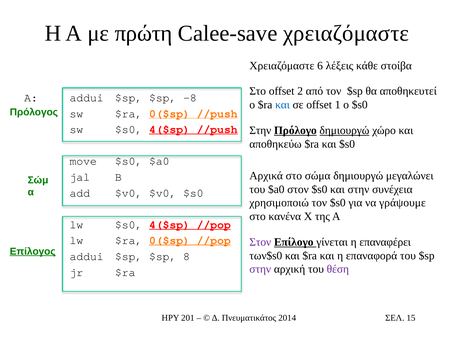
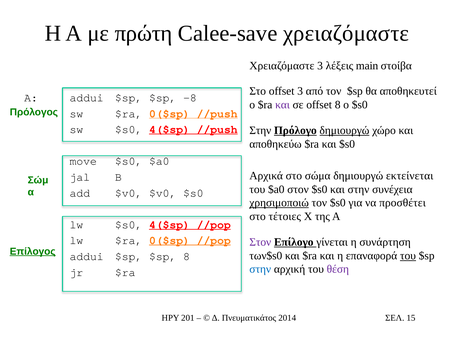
Χρειαζόμαστε 6: 6 -> 3 (320, 66)
κάθε: κάθε -> main (367, 66)
offset 2: 2 -> 3 (300, 91)
και colour: blue -> purple (283, 105)
offset 1: 1 -> 8 (338, 105)
μεγαλώνει: μεγαλώνει -> εκτείνεται (410, 176)
χρησιμοποιώ underline: none -> present (279, 203)
γράψουμε: γράψουμε -> προσθέτει (403, 203)
κανένα: κανένα -> τέτοιες (285, 217)
επαναφέρει: επαναφέρει -> συνάρτηση (385, 242)
του underline: none -> present (408, 256)
στην colour: purple -> blue (260, 270)
